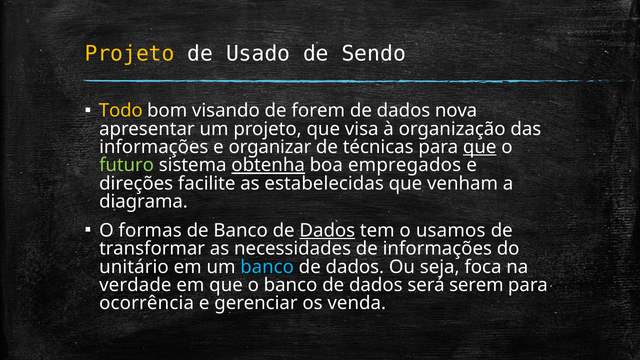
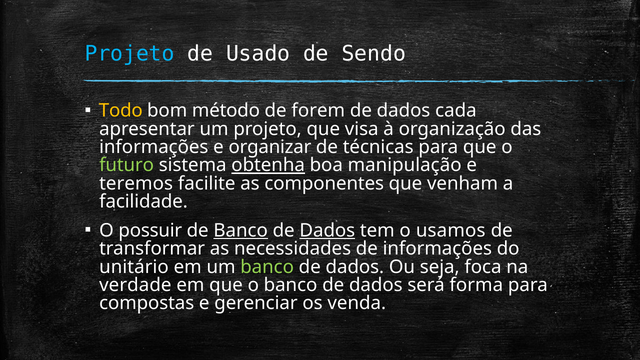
Projeto colour: yellow -> light blue (130, 54)
visando: visando -> método (226, 111)
nova: nova -> cada (456, 111)
que underline: present -> none (480, 147)
empregados: empregados -> manipulação (405, 165)
direções: direções -> teremos (136, 183)
estabelecidas: estabelecidas -> componentes (324, 183)
diagrama: diagrama -> facilidade (143, 202)
formas: formas -> possuir (150, 231)
Banco underline: none -> present (241, 231)
banco colour: light blue -> light green (267, 267)
serem: serem -> forma (476, 285)
ocorrência: ocorrência -> compostas (147, 303)
